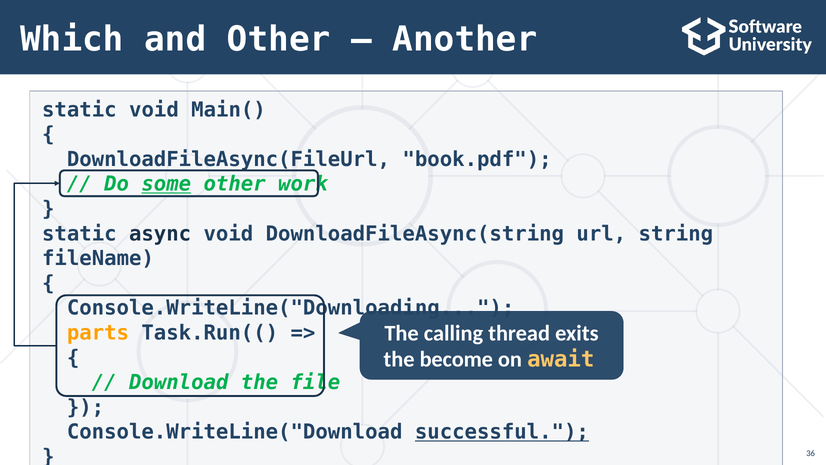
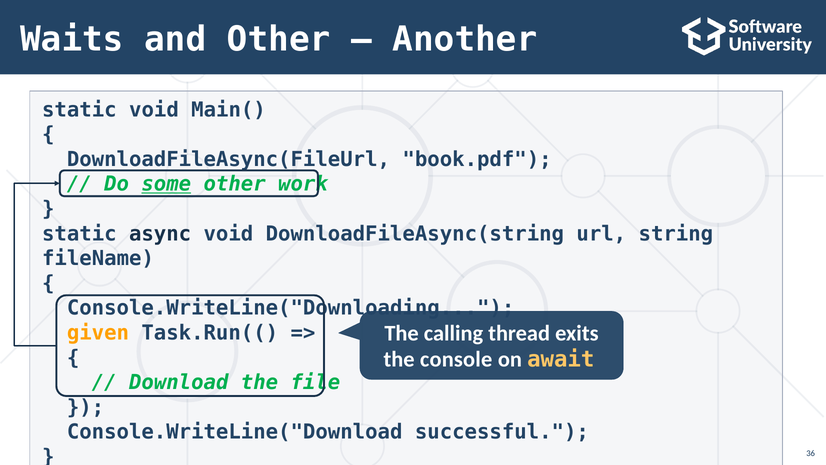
Which: Which -> Waits (72, 39)
parts: parts -> given (98, 333)
become: become -> console (456, 359)
successful underline: present -> none (502, 432)
